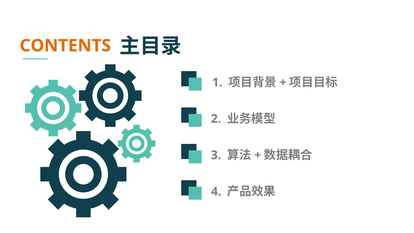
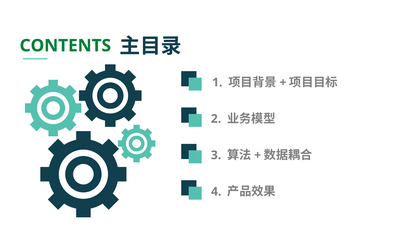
CONTENTS colour: orange -> green (65, 46)
